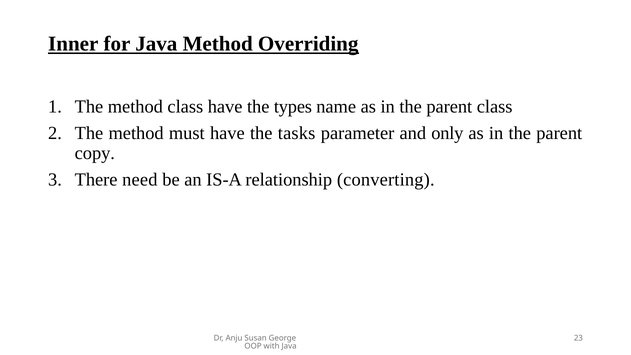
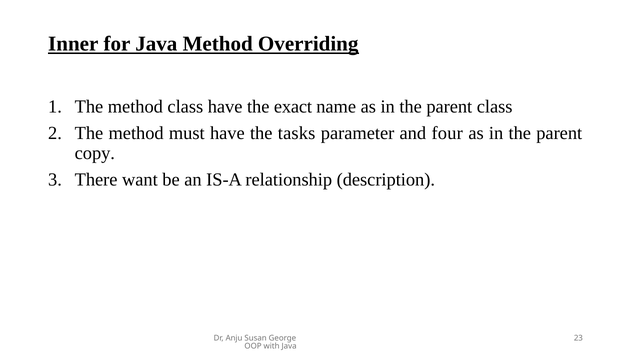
types: types -> exact (293, 107)
only: only -> four (447, 133)
need: need -> want (140, 179)
converting: converting -> description (386, 179)
